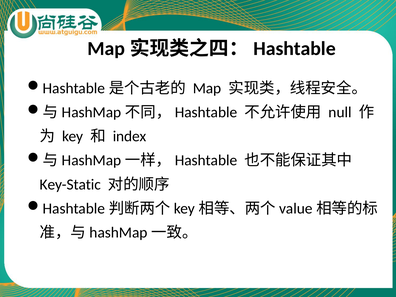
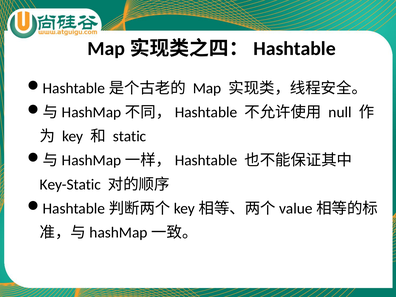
index: index -> static (130, 136)
